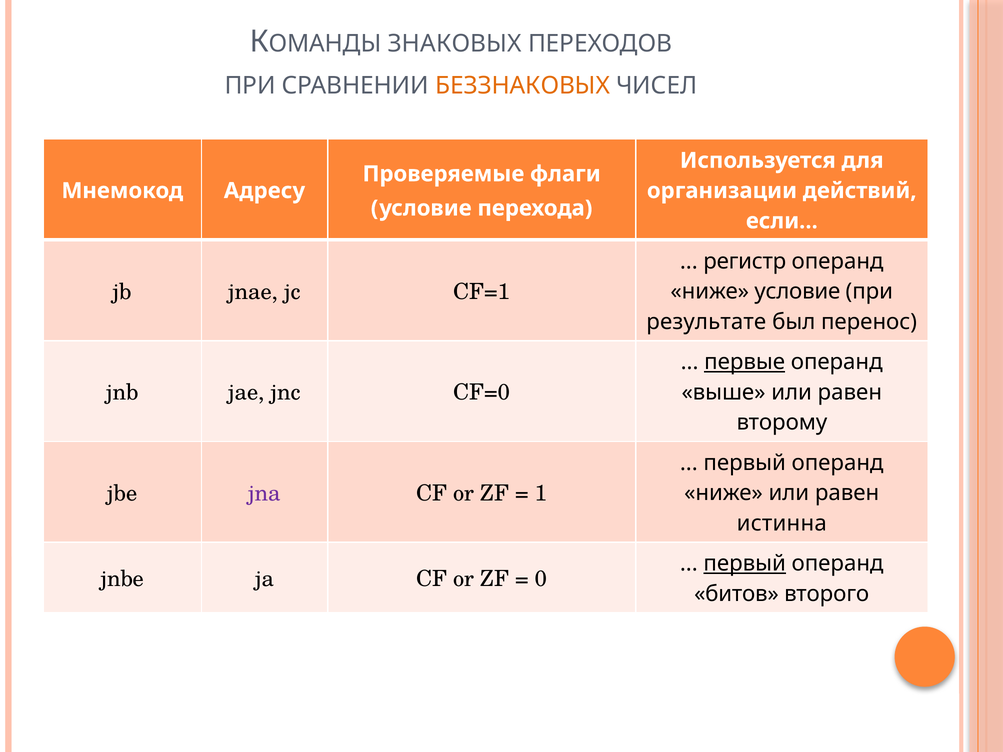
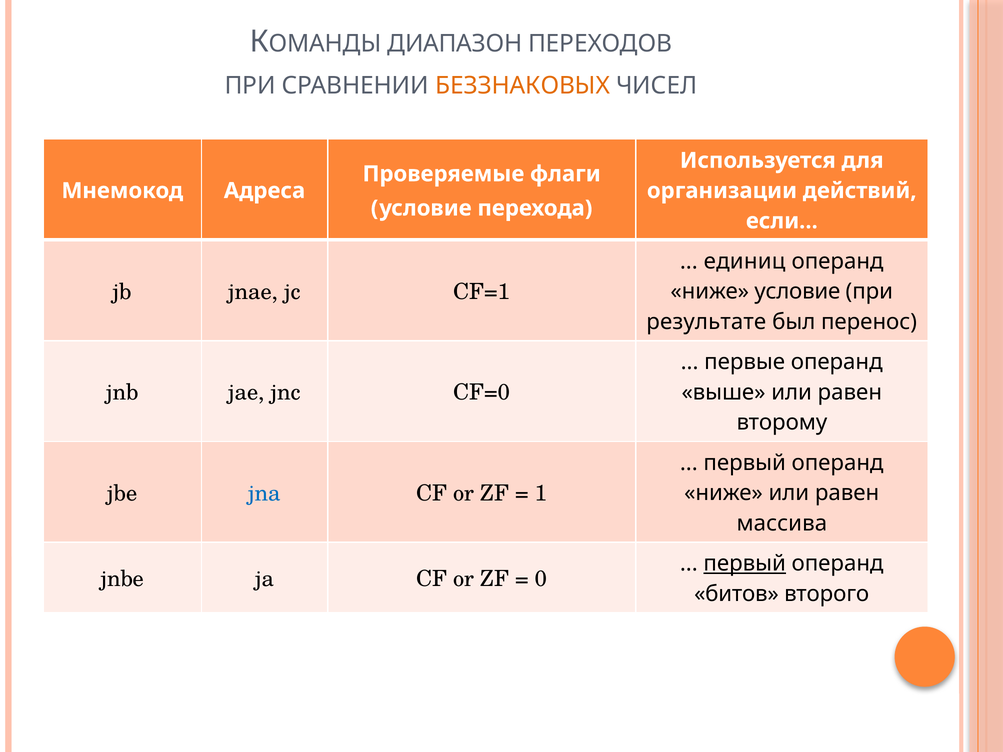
ЗНАКОВЫХ: ЗНАКОВЫХ -> ДИАПАЗОН (455, 44)
Адресу: Адресу -> Адреса (265, 191)
регистр: регистр -> единиц (745, 261)
первые underline: present -> none (745, 362)
jna colour: purple -> blue (265, 494)
истинна: истинна -> массива (782, 523)
